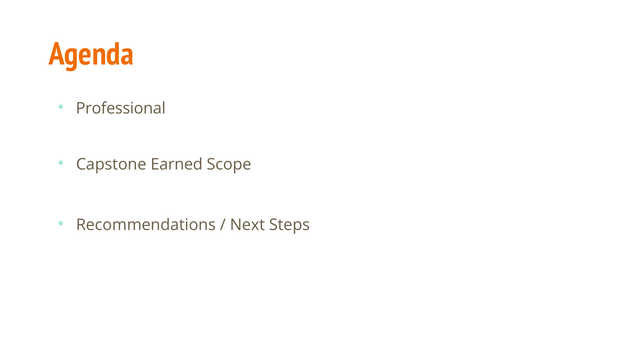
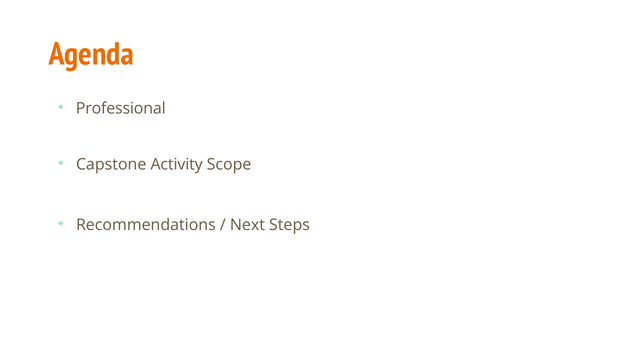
Earned: Earned -> Activity (177, 165)
